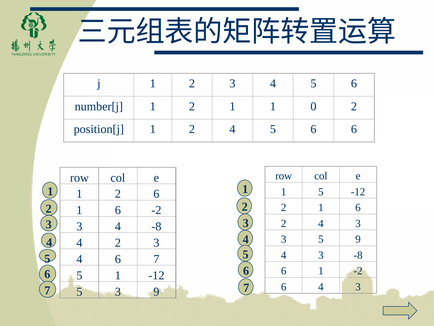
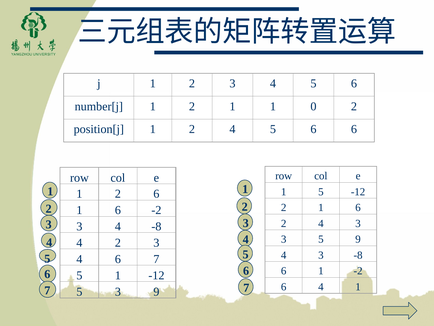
6 4 3: 3 -> 1 (358, 286)
